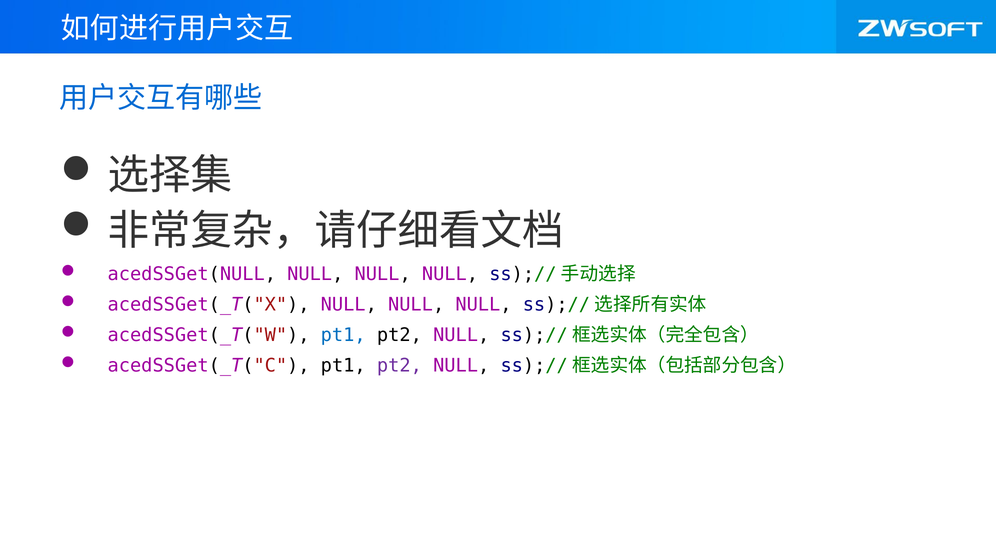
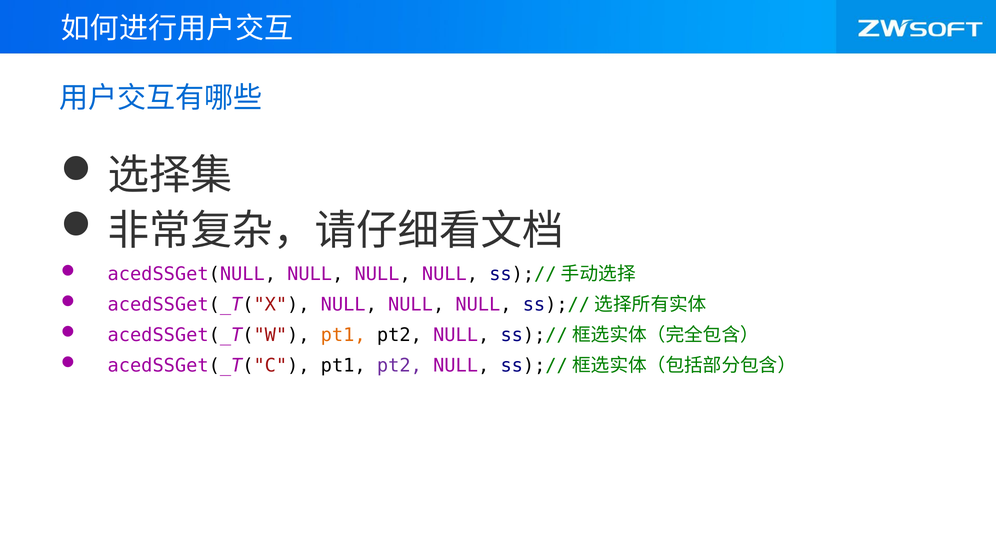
pt1 colour: blue -> orange (343, 335)
